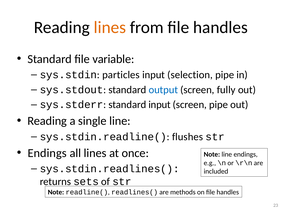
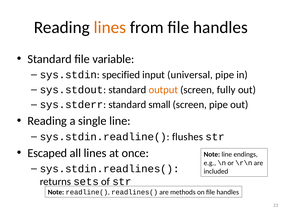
particles: particles -> specified (121, 75)
selection: selection -> universal (190, 75)
output colour: blue -> orange (163, 90)
standard input: input -> small (160, 104)
Endings: Endings -> Escaped (47, 153)
